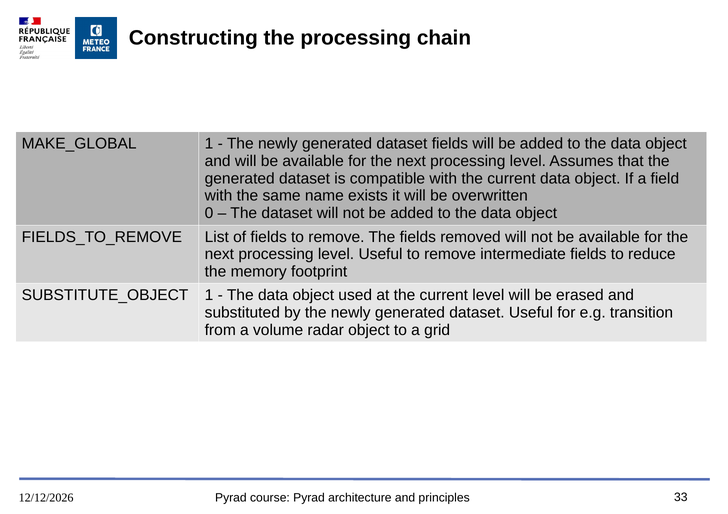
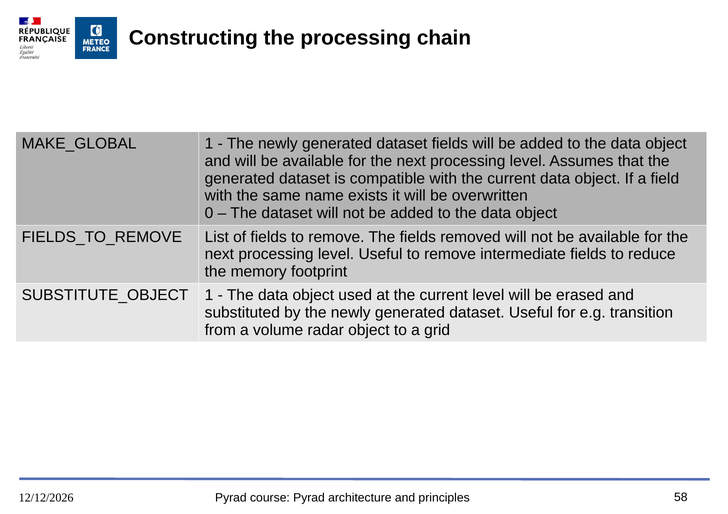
33: 33 -> 58 (681, 498)
